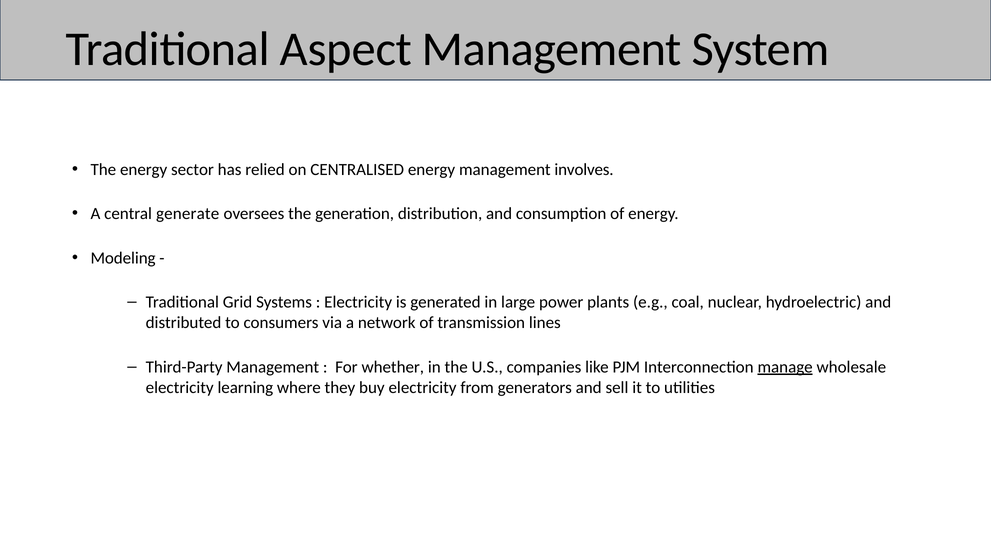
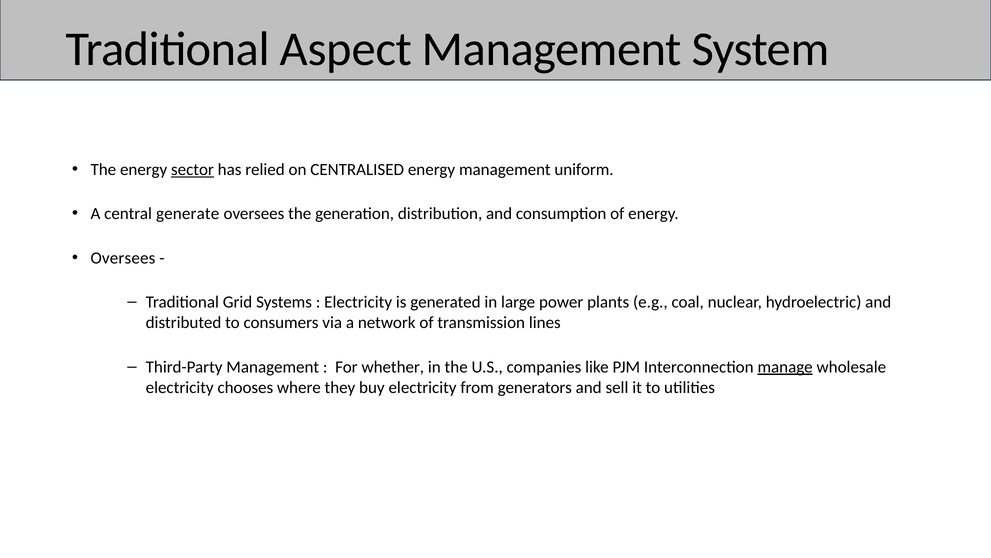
sector underline: none -> present (192, 169)
involves: involves -> uniform (584, 169)
Modeling: Modeling -> Oversees (123, 258)
learning: learning -> chooses (245, 387)
